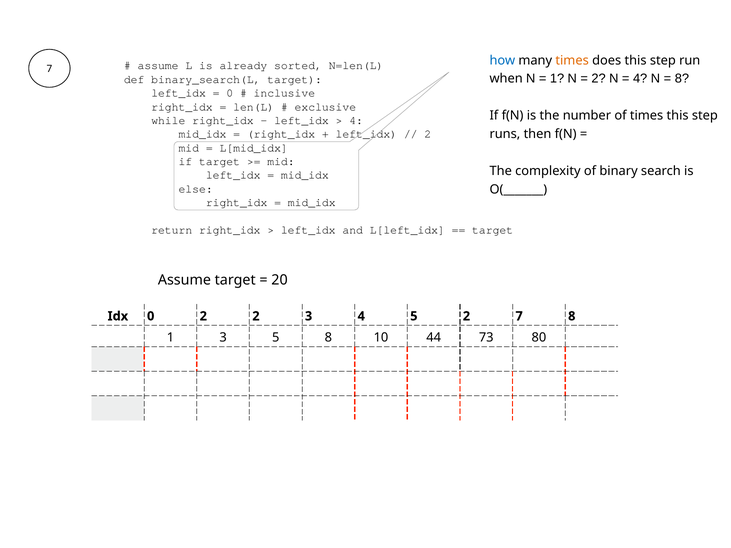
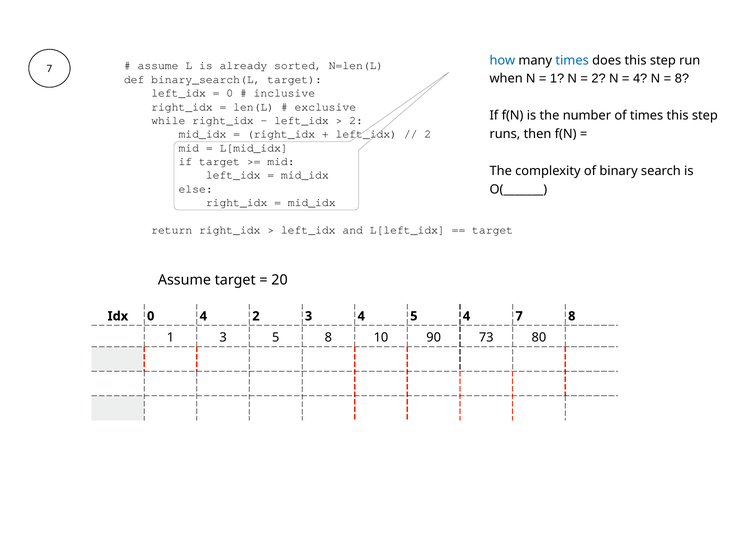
times colour: orange -> blue (572, 60)
4: 4 -> 2 (356, 121)
0 2: 2 -> 4 (203, 316)
5 2: 2 -> 4 (466, 316)
44: 44 -> 90 (434, 338)
